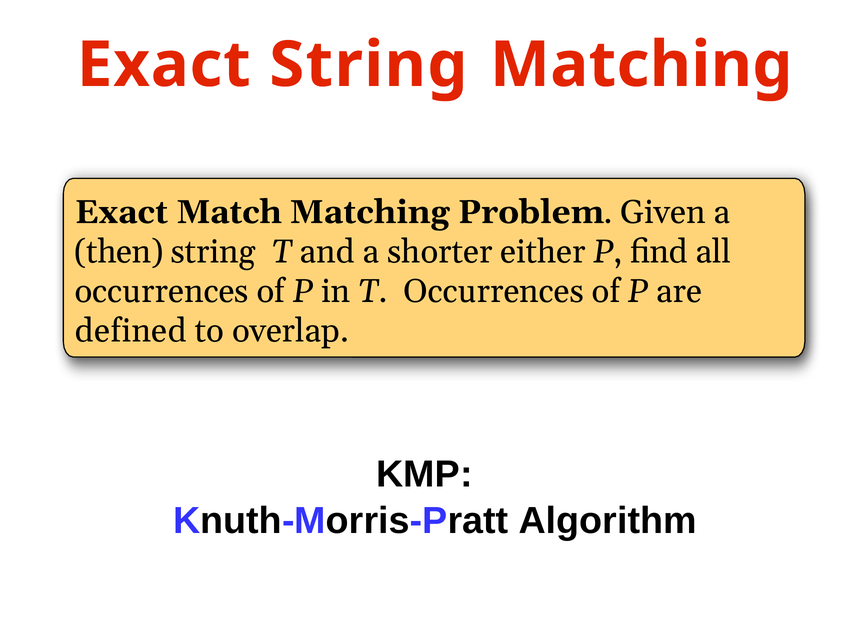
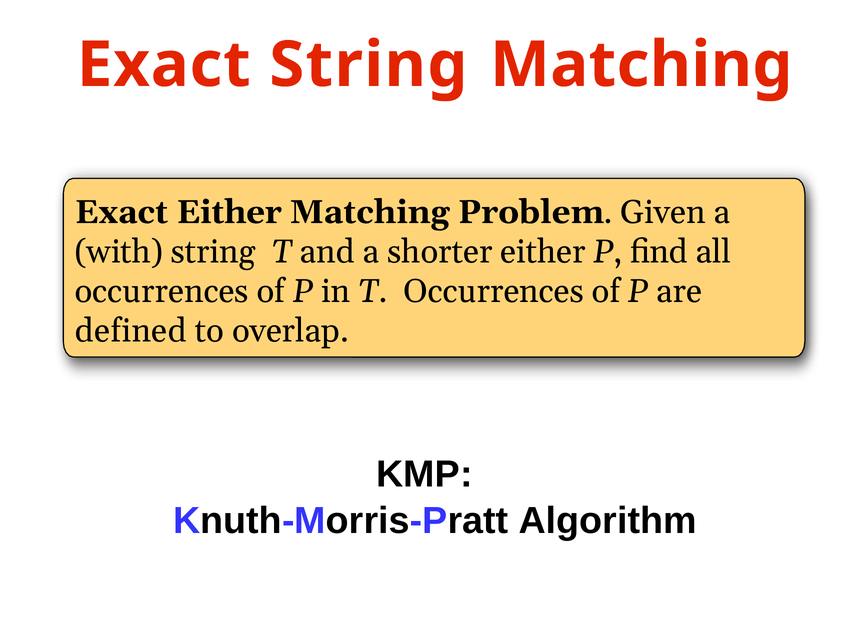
Exact Match: Match -> Either (229, 212)
then: then -> with (119, 252)
